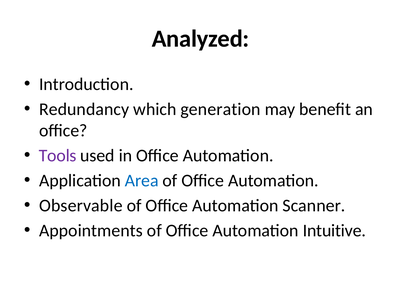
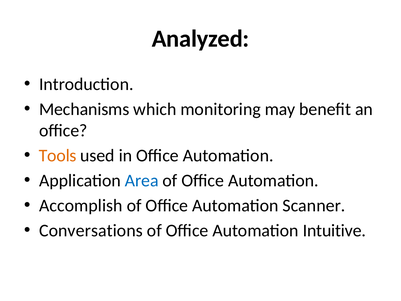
Redundancy: Redundancy -> Mechanisms (84, 109)
generation: generation -> monitoring (221, 109)
Tools colour: purple -> orange (58, 155)
Observable: Observable -> Accomplish (81, 205)
Appointments: Appointments -> Conversations (91, 230)
